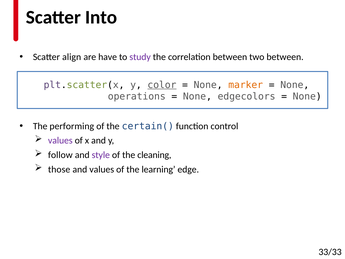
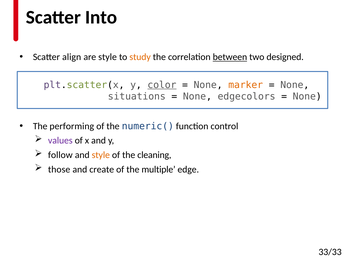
are have: have -> style (108, 57)
study colour: purple -> orange (140, 57)
between underline: none -> present (230, 57)
two between: between -> designed (285, 57)
operations: operations -> situations (137, 96)
certain(: certain( -> numeric( (148, 126)
style colour: purple -> orange (101, 155)
and values: values -> create (102, 169)
learning: learning -> multiple (159, 169)
